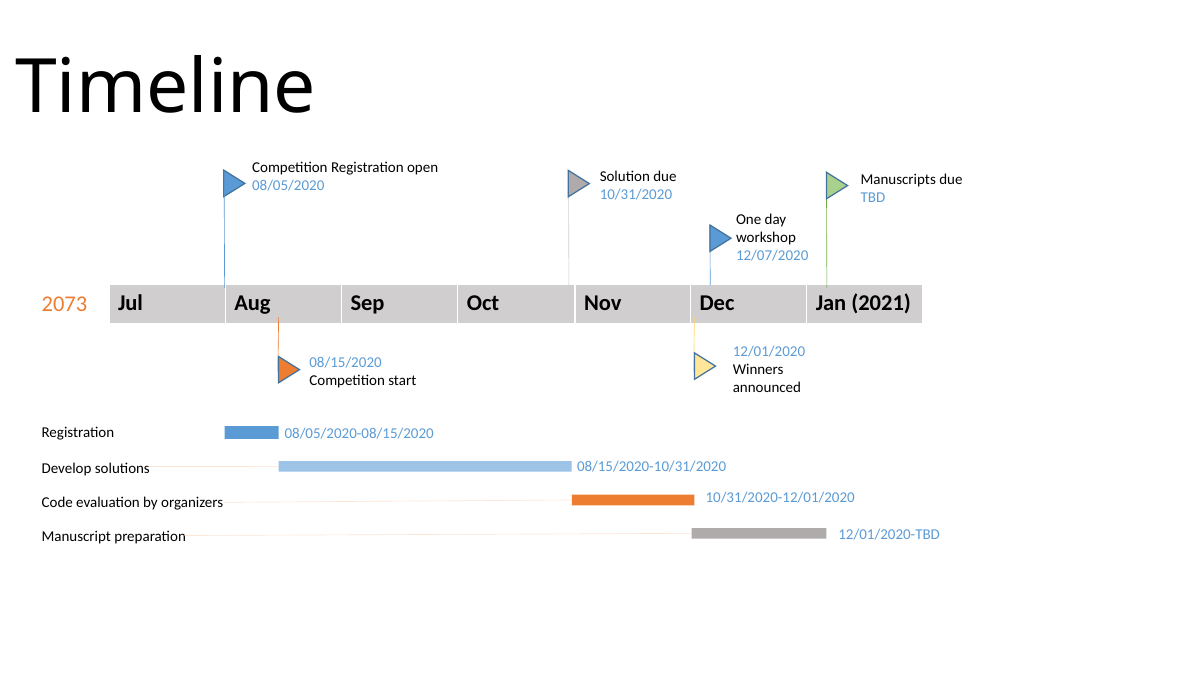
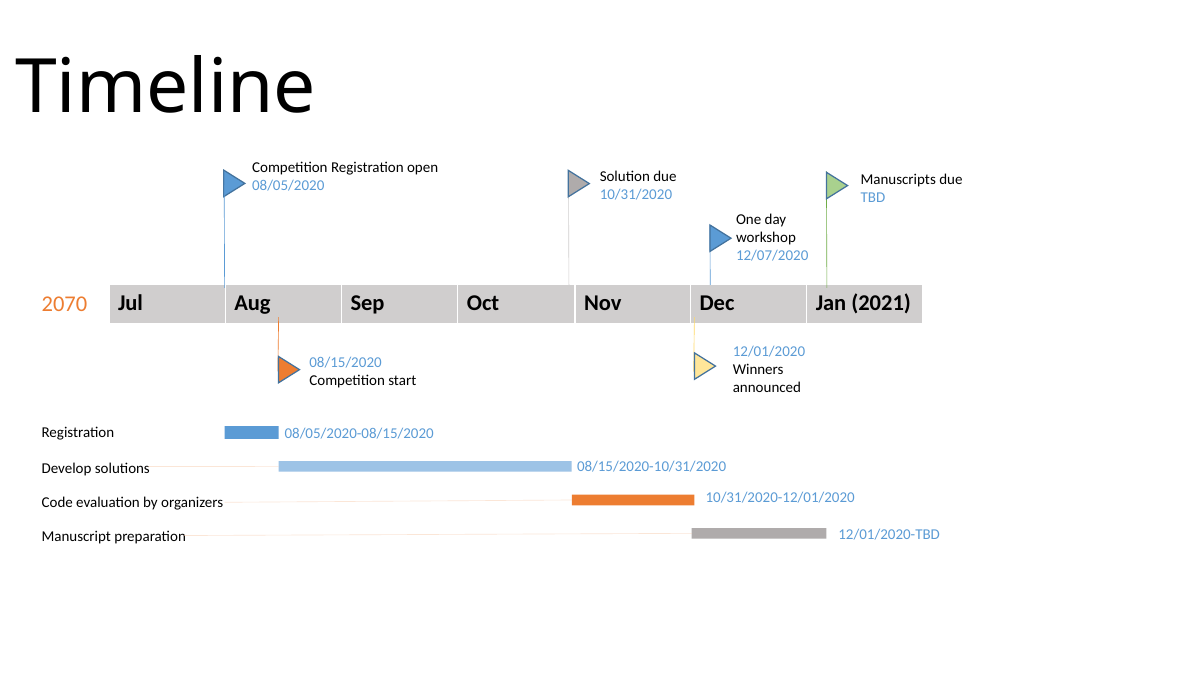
2073: 2073 -> 2070 (64, 305)
